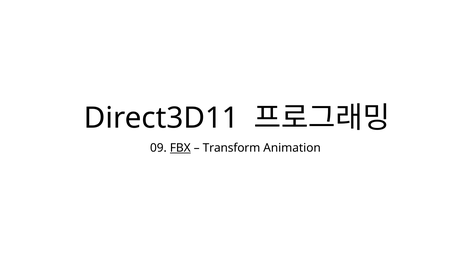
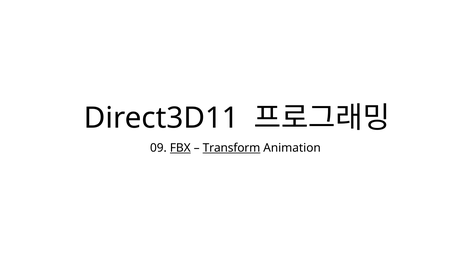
Transform underline: none -> present (232, 148)
